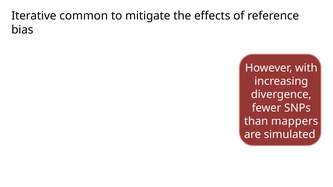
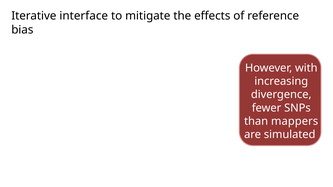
common: common -> interface (84, 16)
